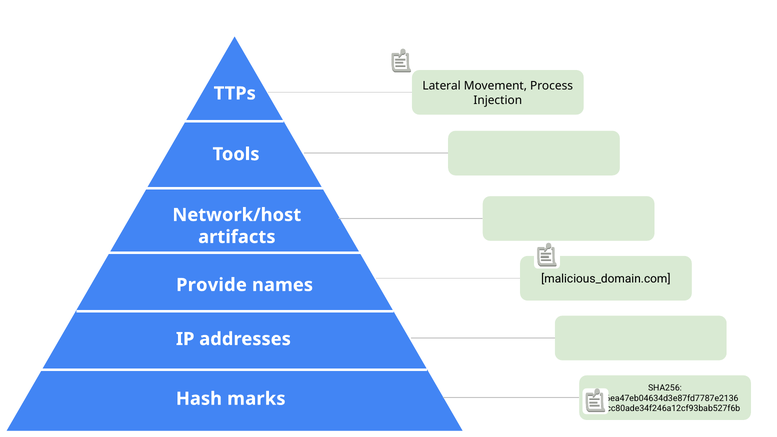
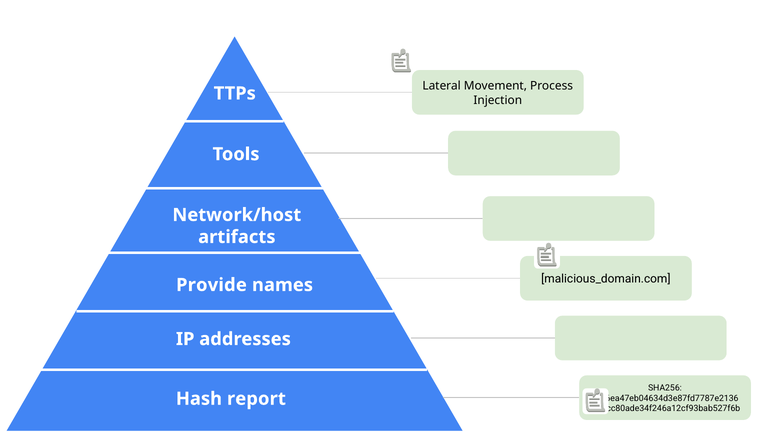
marks: marks -> report (256, 399)
